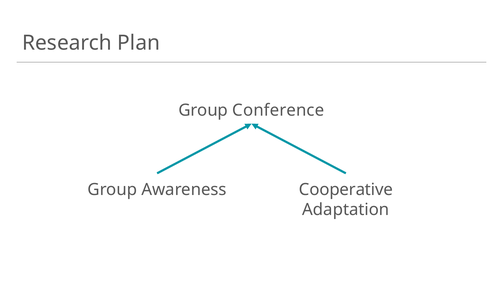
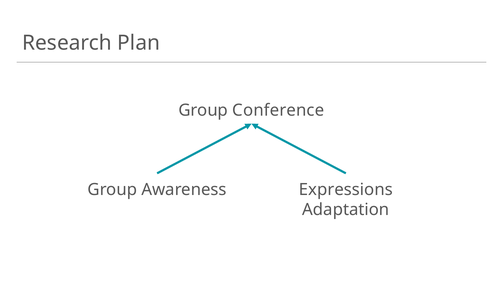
Cooperative: Cooperative -> Expressions (346, 190)
